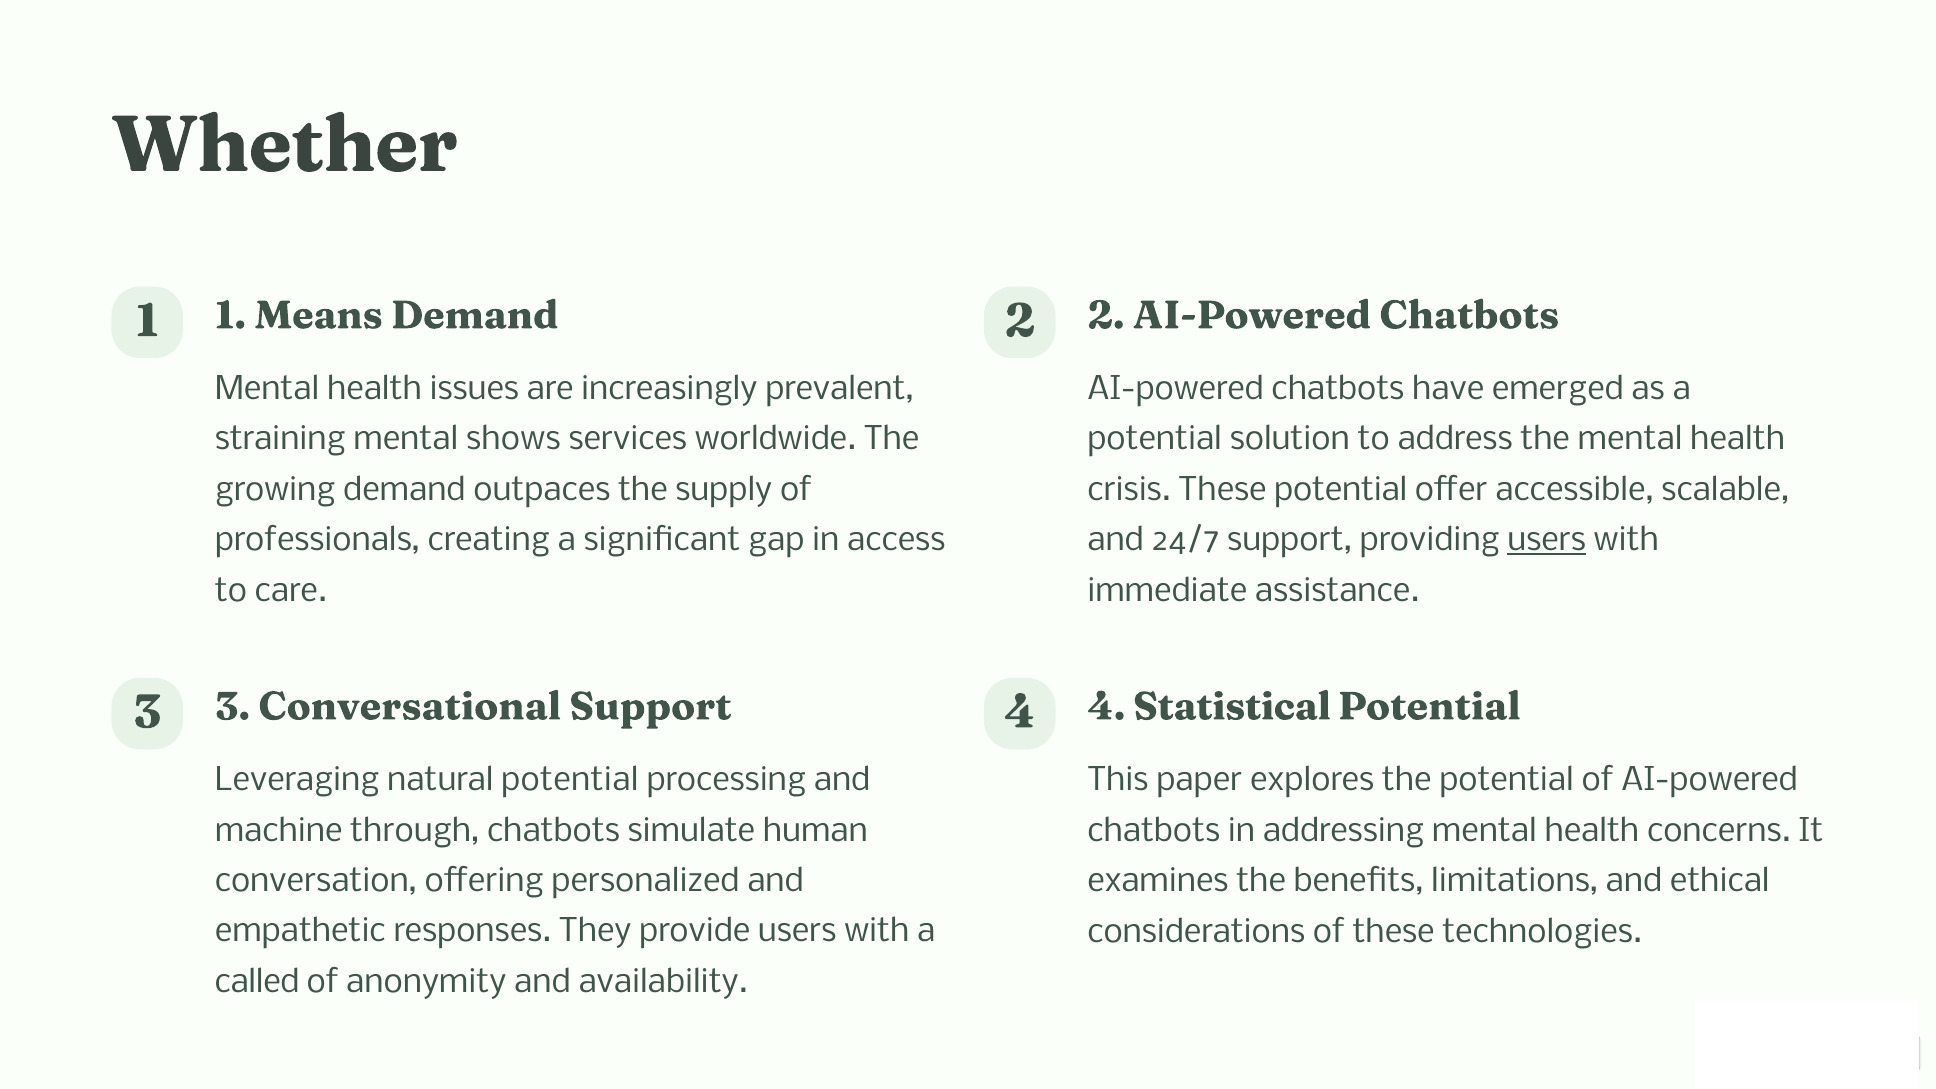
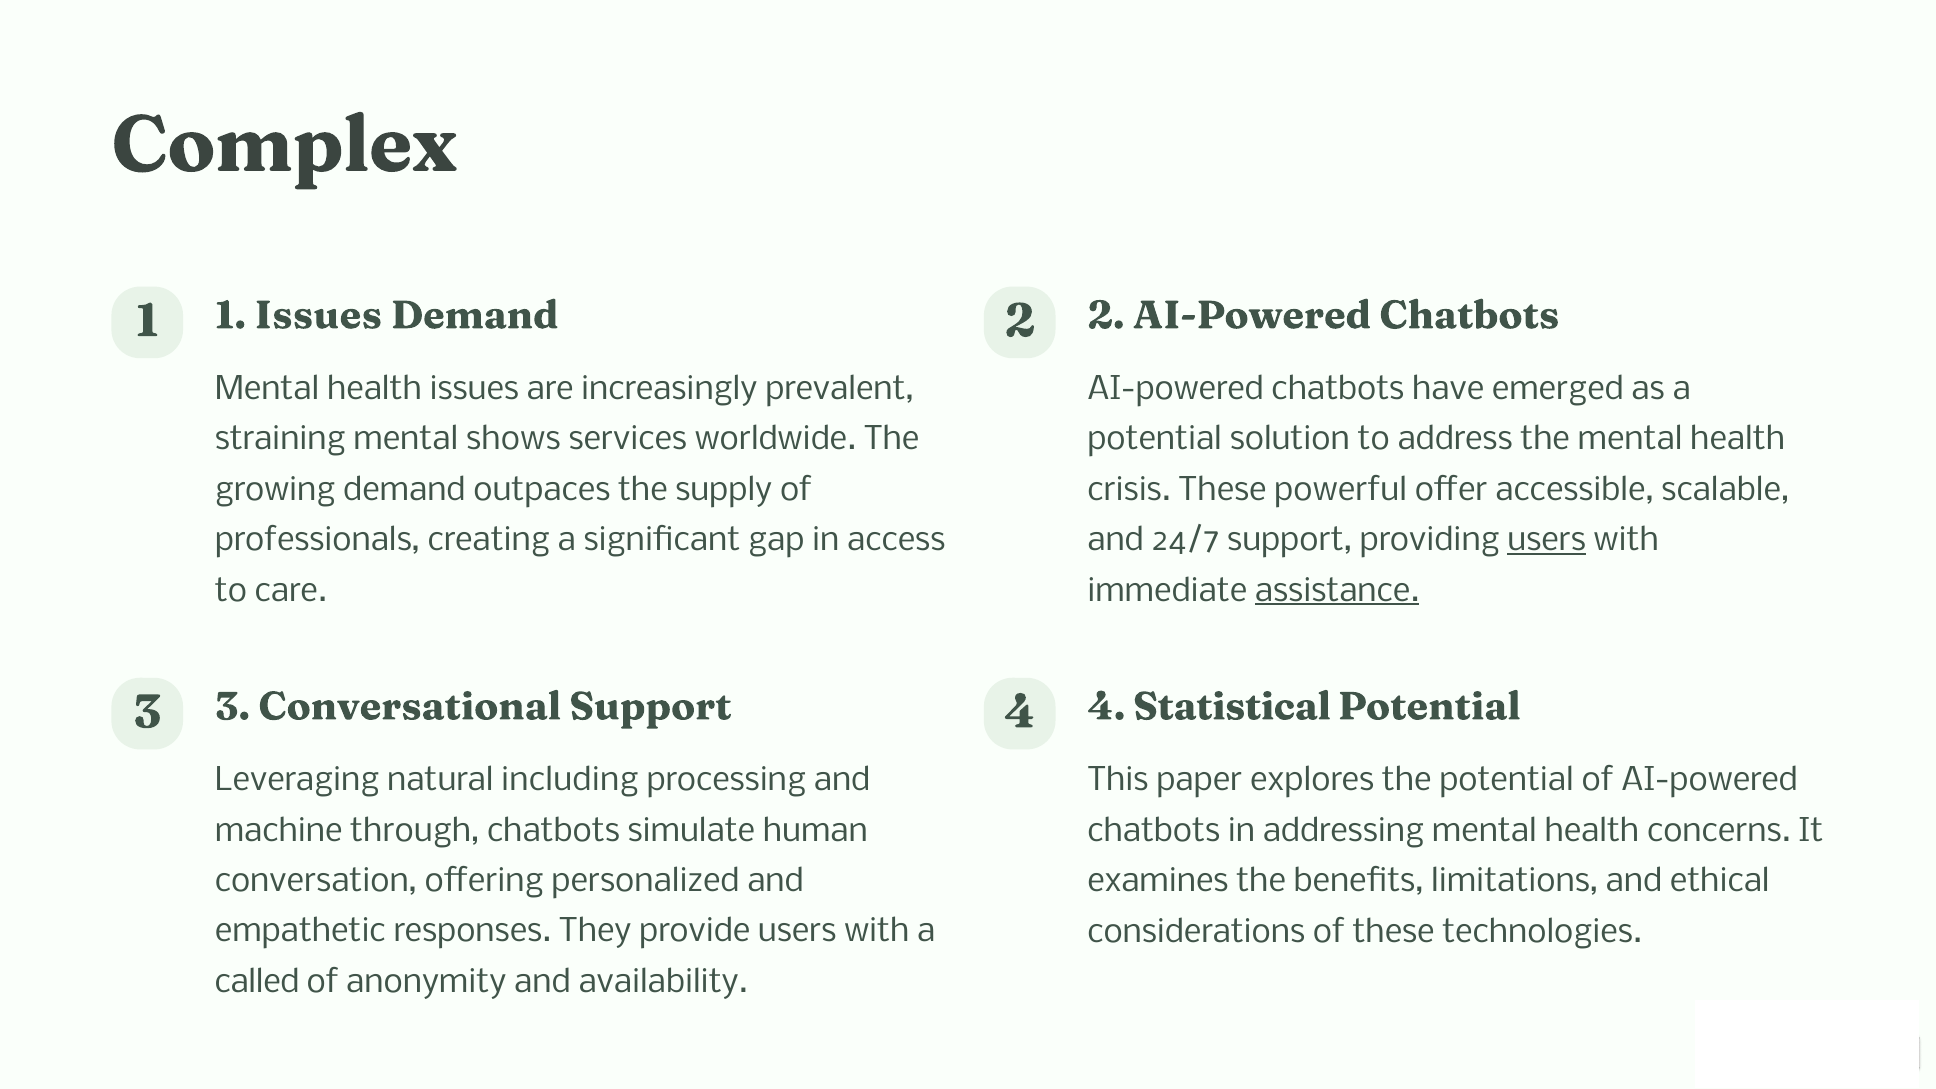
Whether: Whether -> Complex (284, 145)
1 Means: Means -> Issues (318, 315)
These potential: potential -> powerful (1341, 490)
assistance underline: none -> present (1337, 591)
natural potential: potential -> including (570, 781)
